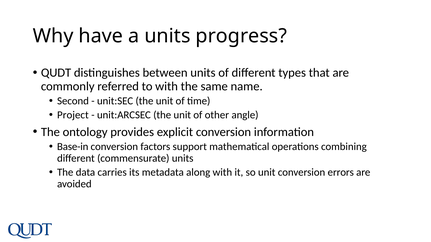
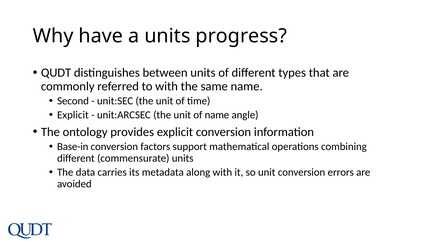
Project: Project -> Explicit (73, 115)
of other: other -> name (217, 115)
